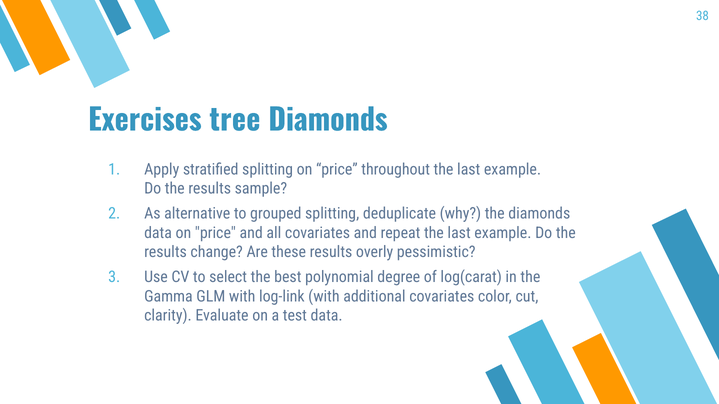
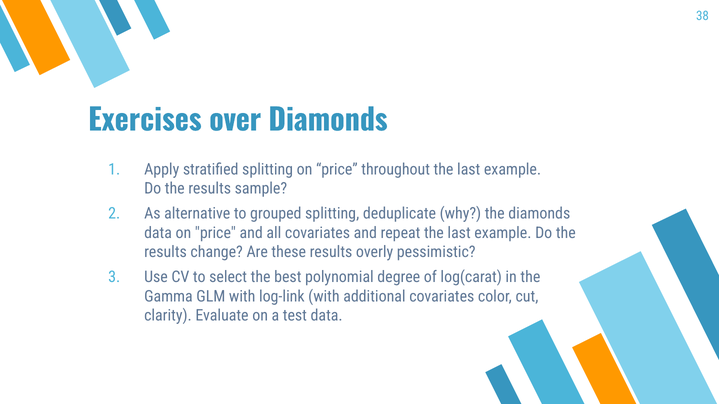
tree: tree -> over (235, 121)
